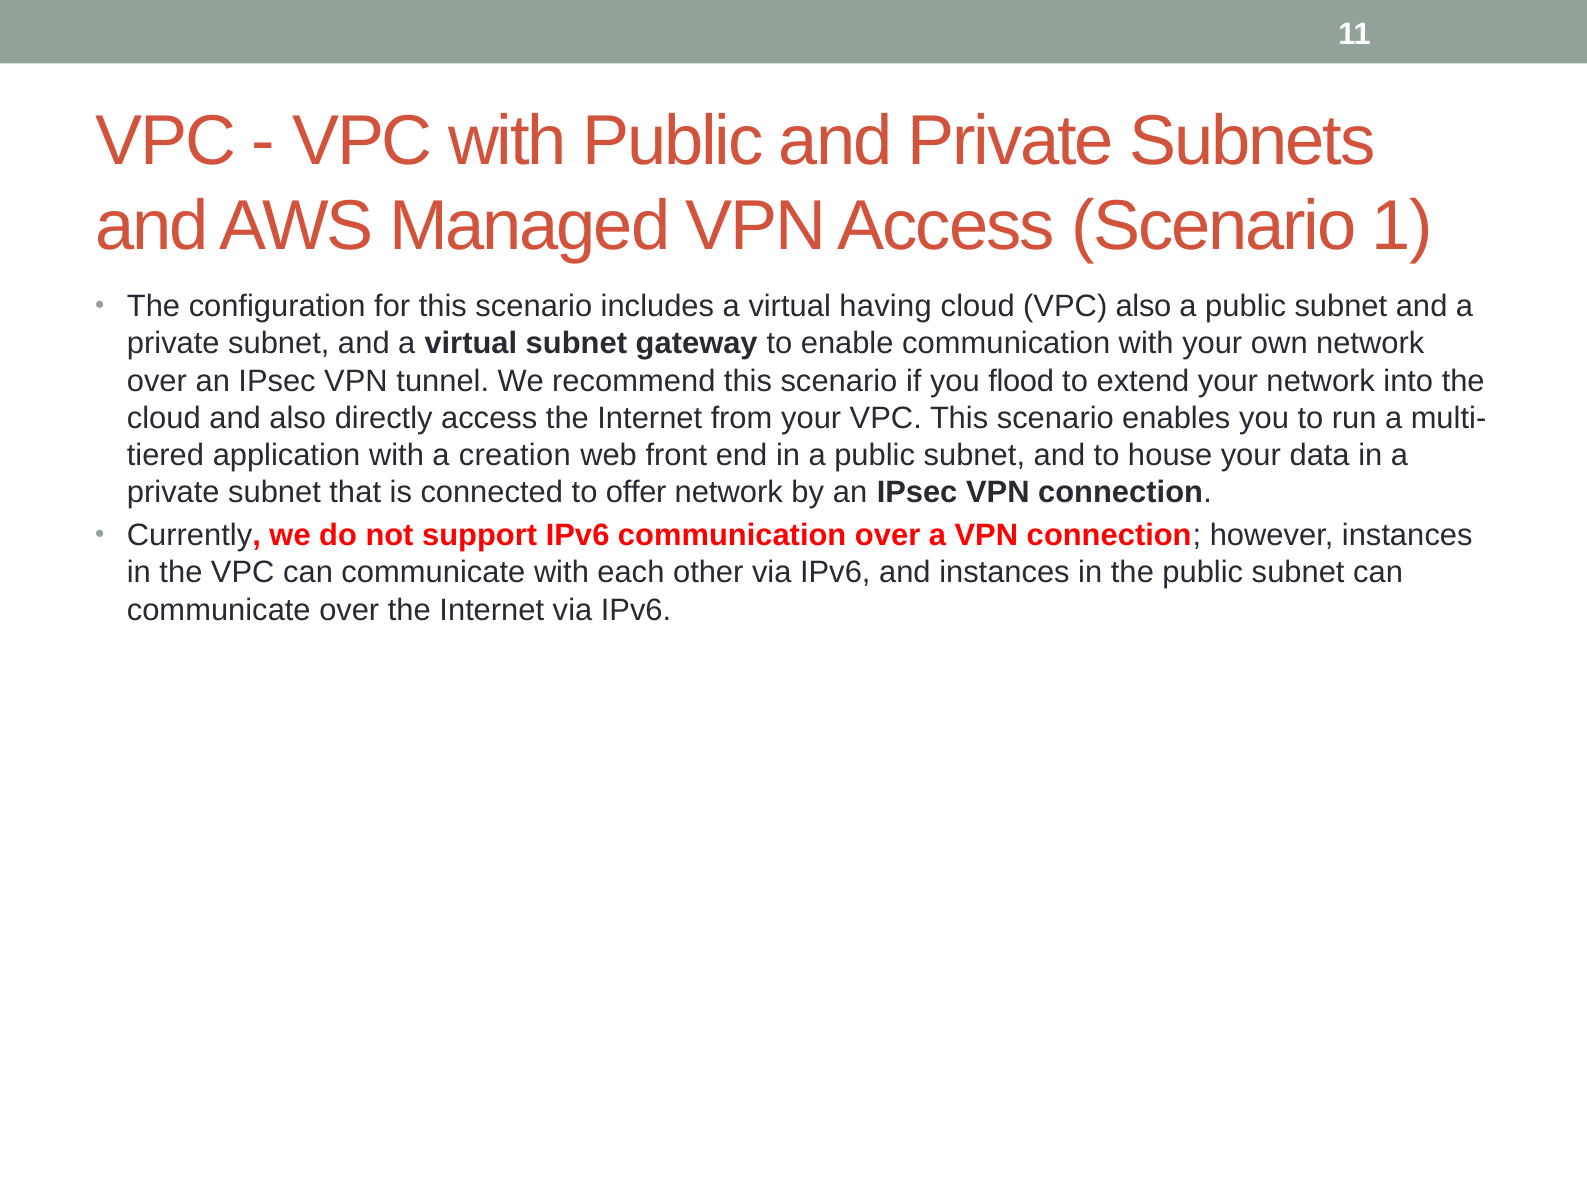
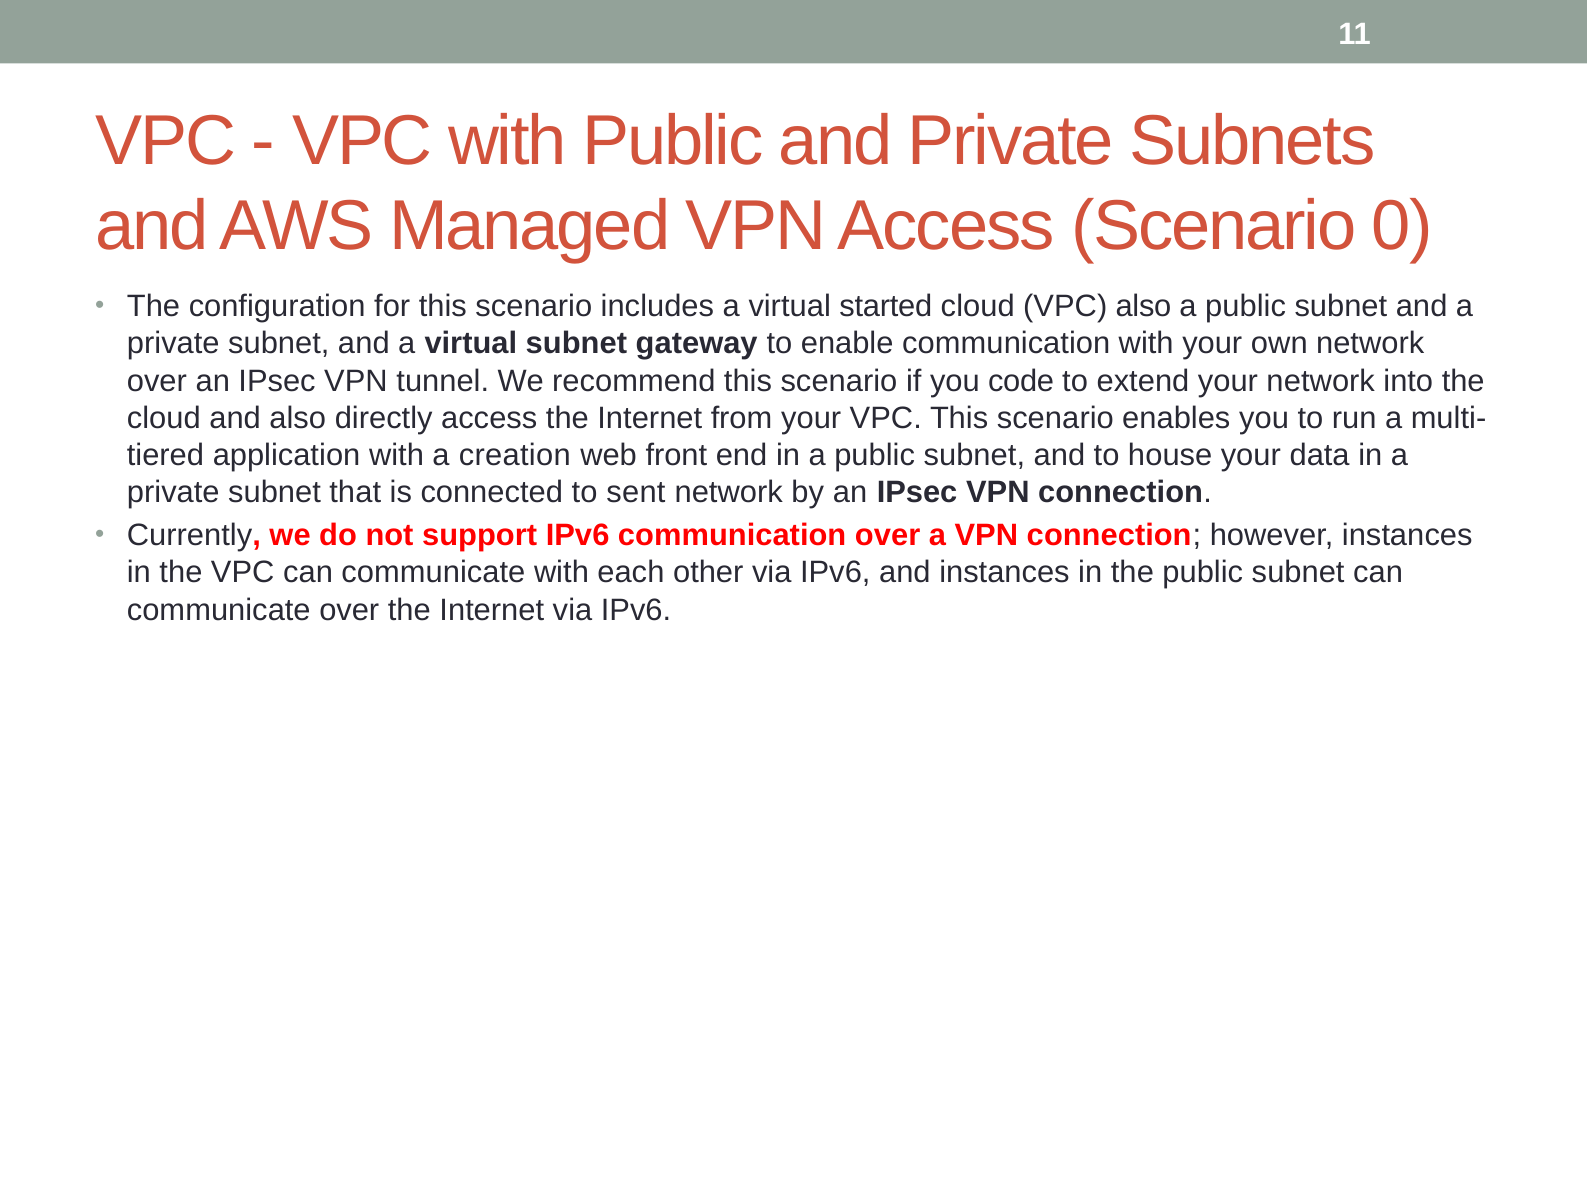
1: 1 -> 0 (1402, 226)
having: having -> started (886, 306)
flood: flood -> code (1021, 381)
offer: offer -> sent (636, 492)
